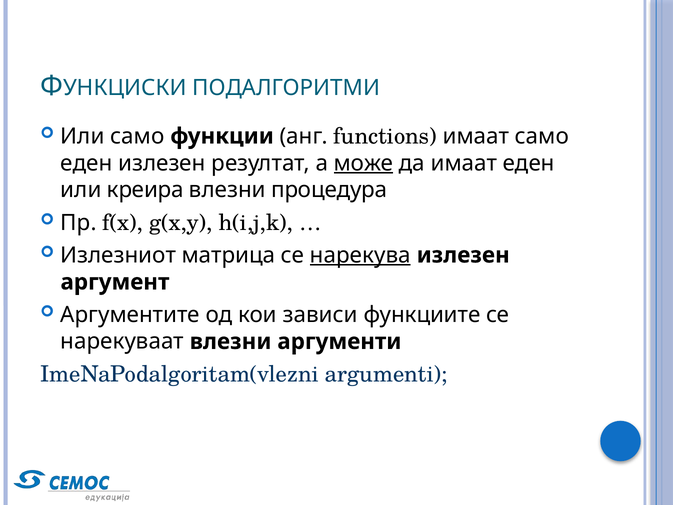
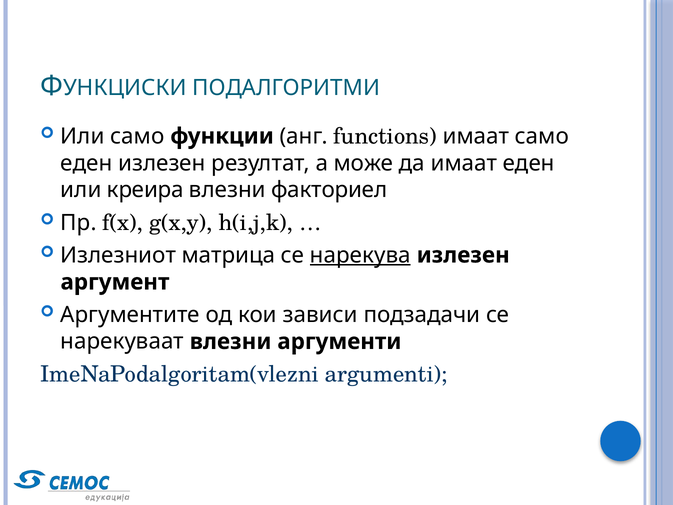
може underline: present -> none (364, 163)
процедура: процедура -> факториел (329, 190)
функциите: функциите -> подзадачи (422, 314)
